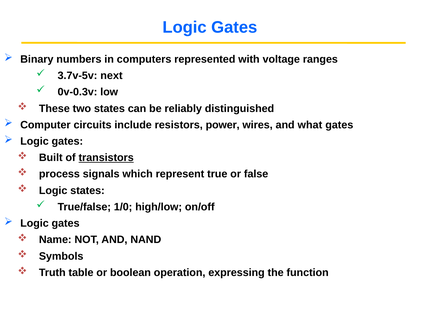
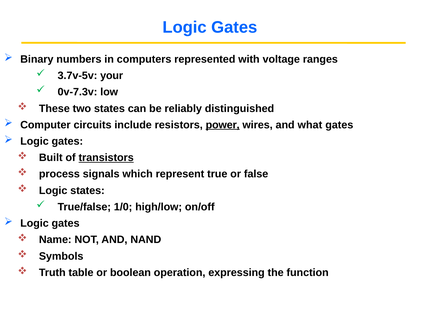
next: next -> your (112, 75)
0v-0.3v: 0v-0.3v -> 0v-7.3v (77, 92)
power underline: none -> present (223, 125)
